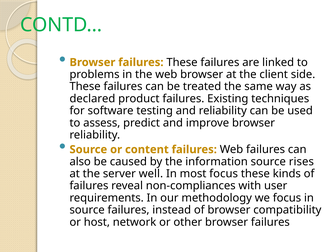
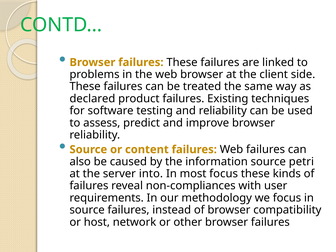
rises: rises -> petri (301, 162)
well: well -> into (151, 174)
